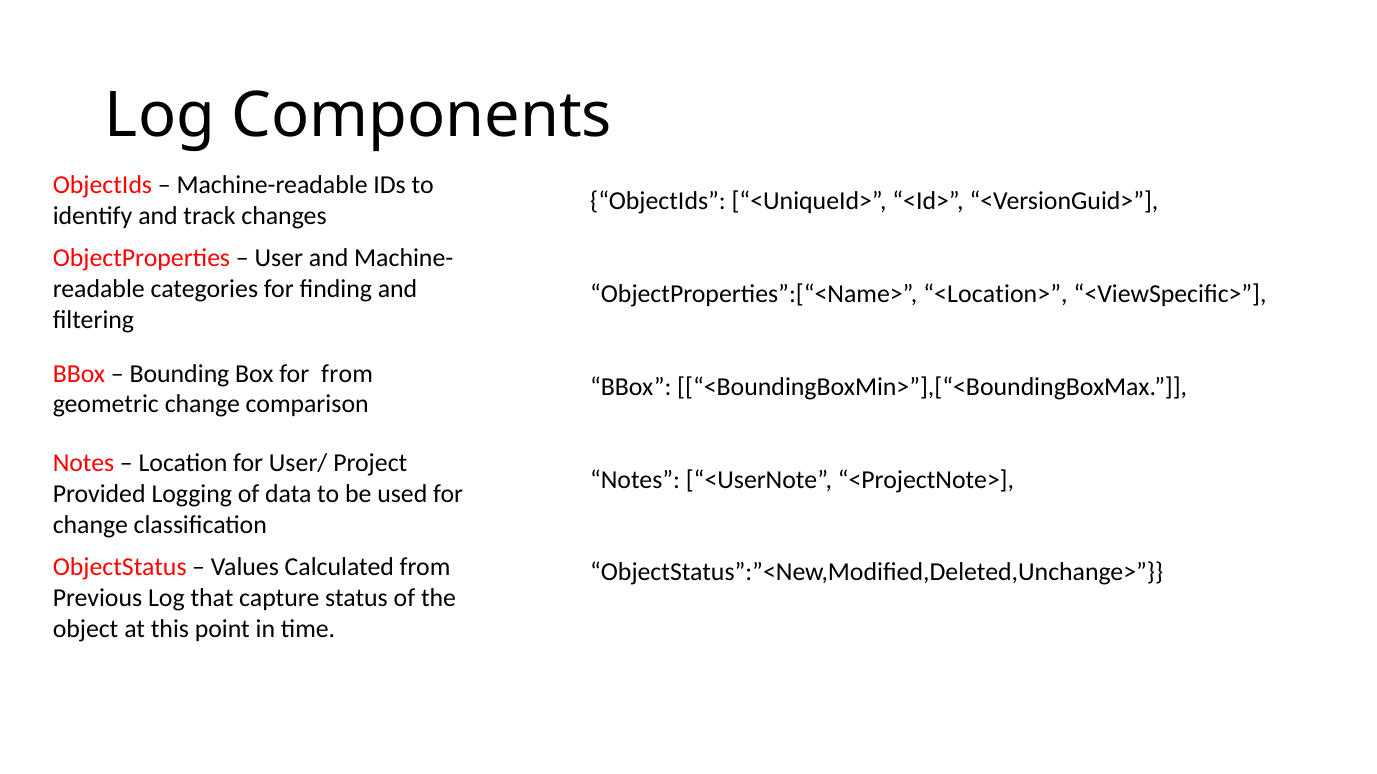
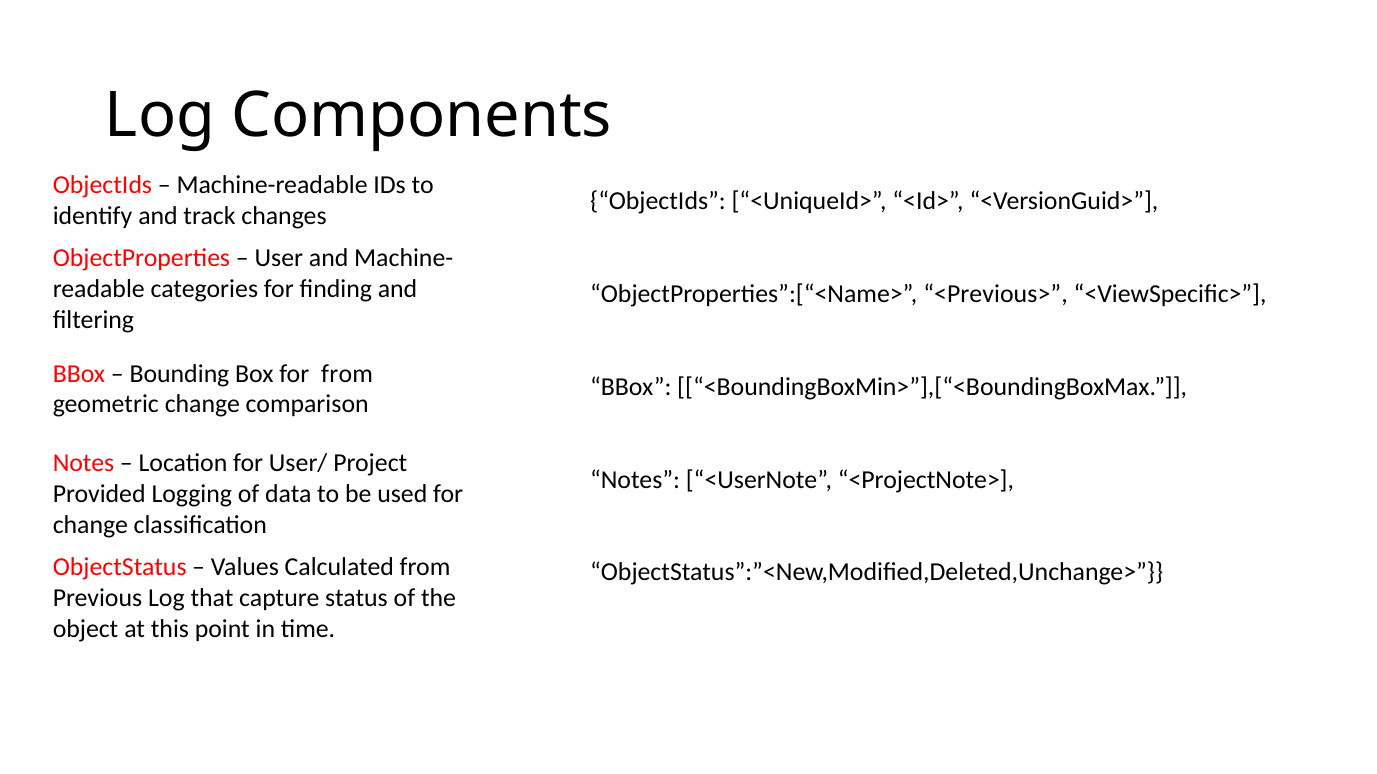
<Location>: <Location> -> <Previous> (996, 294)
